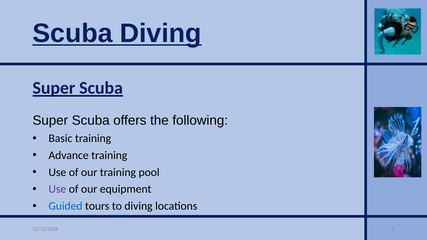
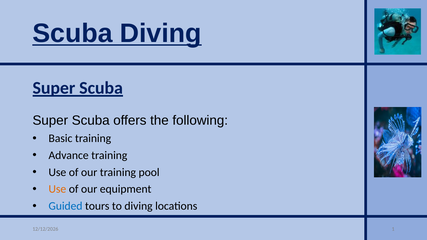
Use colour: purple -> orange (57, 189)
